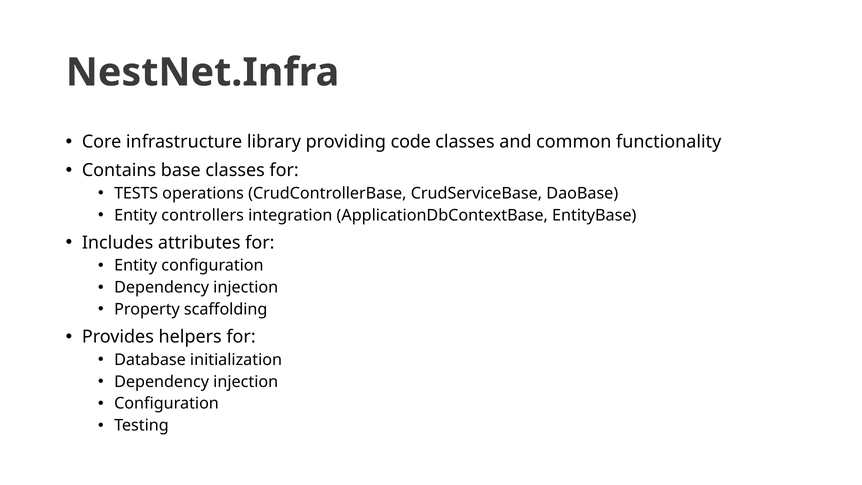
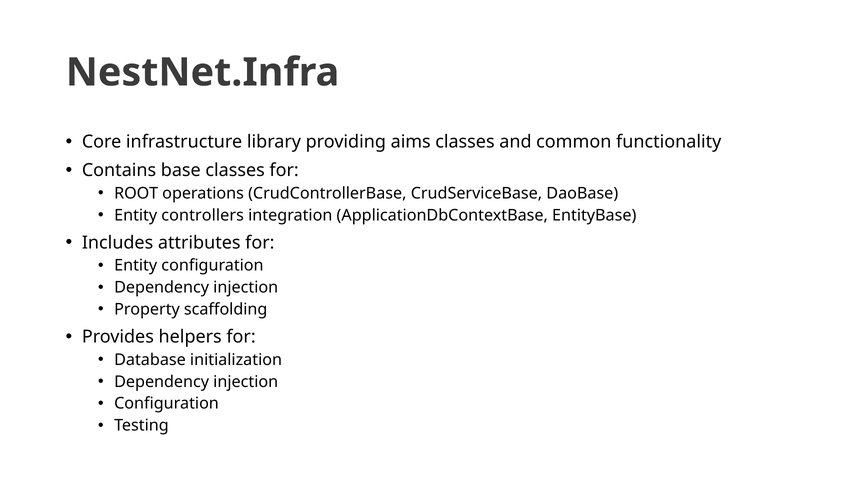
code: code -> aims (411, 142)
TESTS: TESTS -> ROOT (136, 193)
